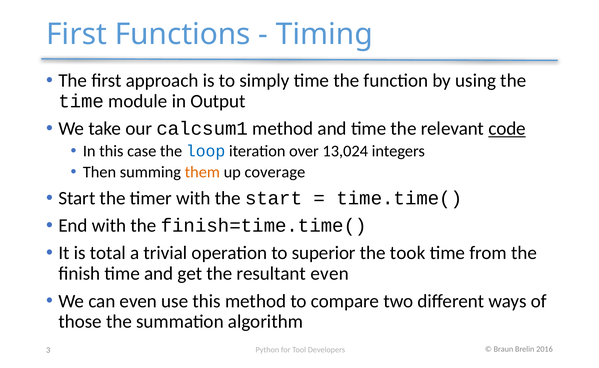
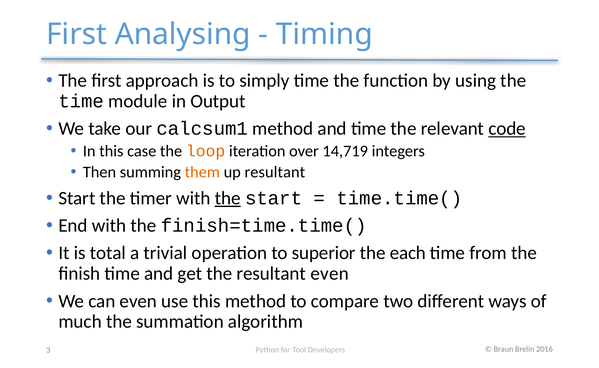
Functions: Functions -> Analysing (183, 34)
loop colour: blue -> orange (206, 151)
13,024: 13,024 -> 14,719 (345, 151)
up coverage: coverage -> resultant (275, 172)
the underline: none -> present (228, 198)
took: took -> each (408, 253)
those: those -> much (80, 322)
